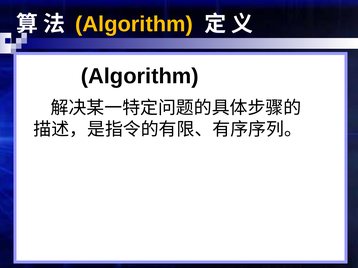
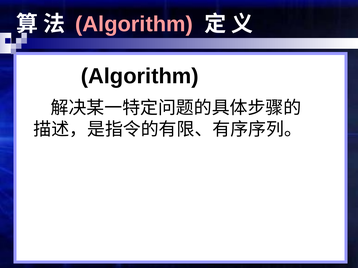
Algorithm colour: yellow -> pink (134, 24)
